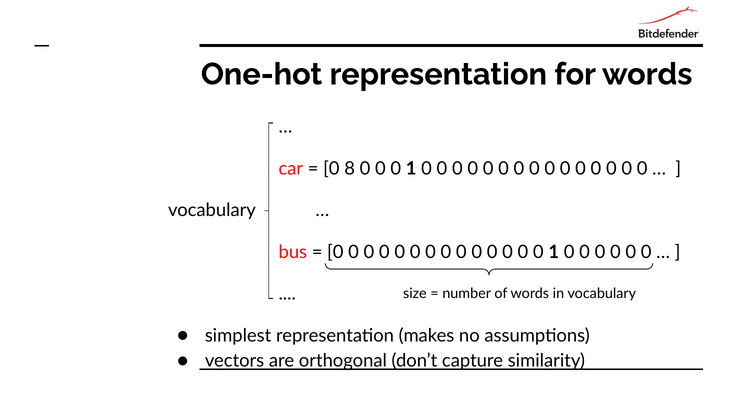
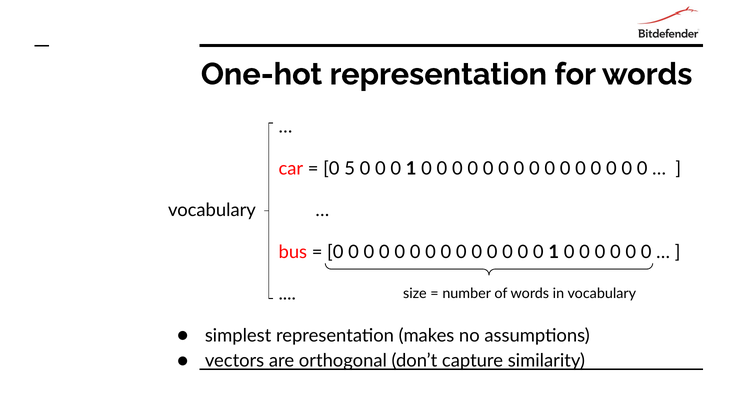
8: 8 -> 5 (350, 169)
